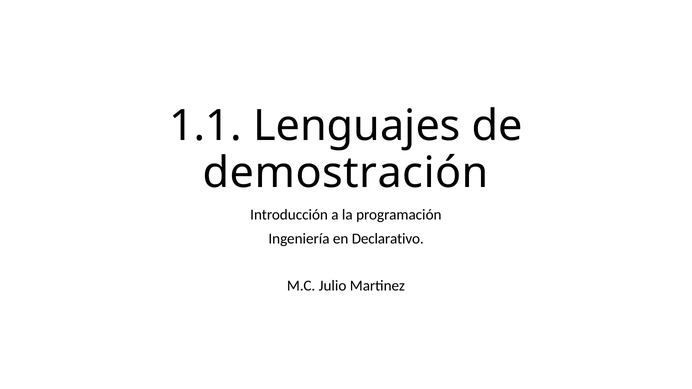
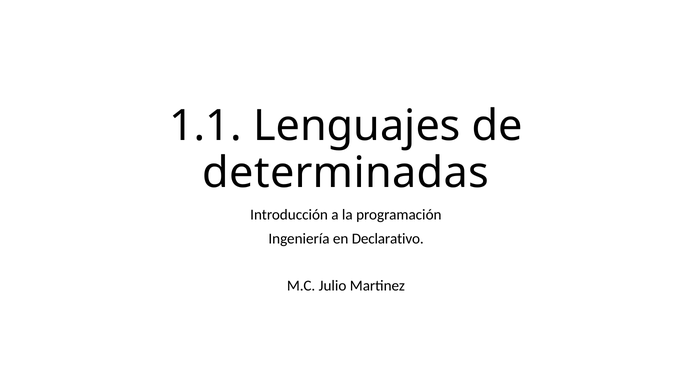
demostración: demostración -> determinadas (346, 173)
